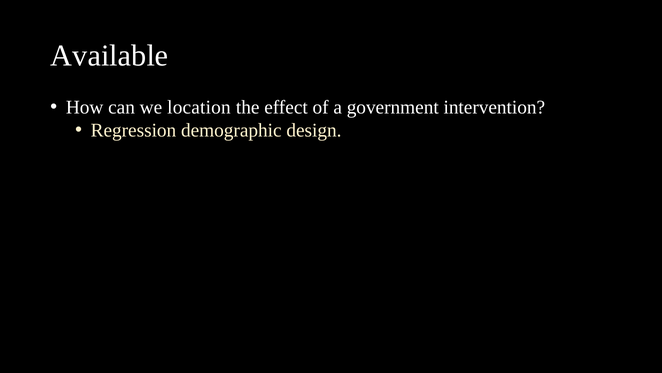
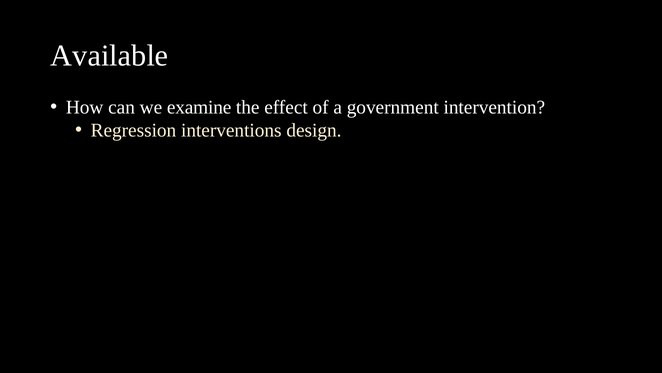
location: location -> examine (199, 107)
demographic: demographic -> interventions (231, 130)
